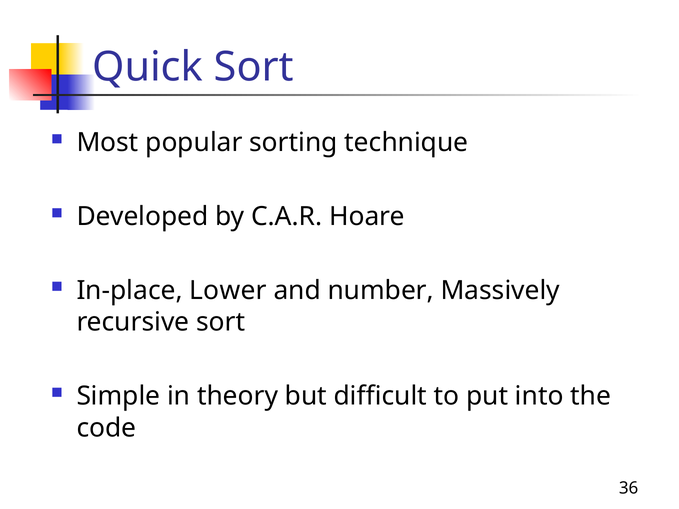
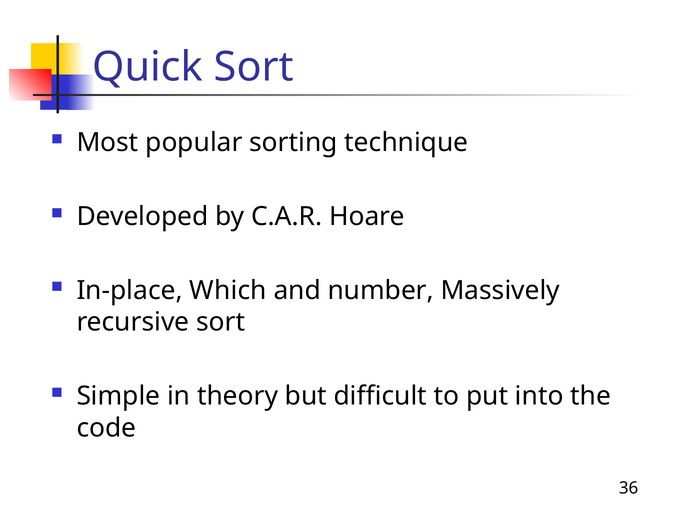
Lower: Lower -> Which (228, 291)
